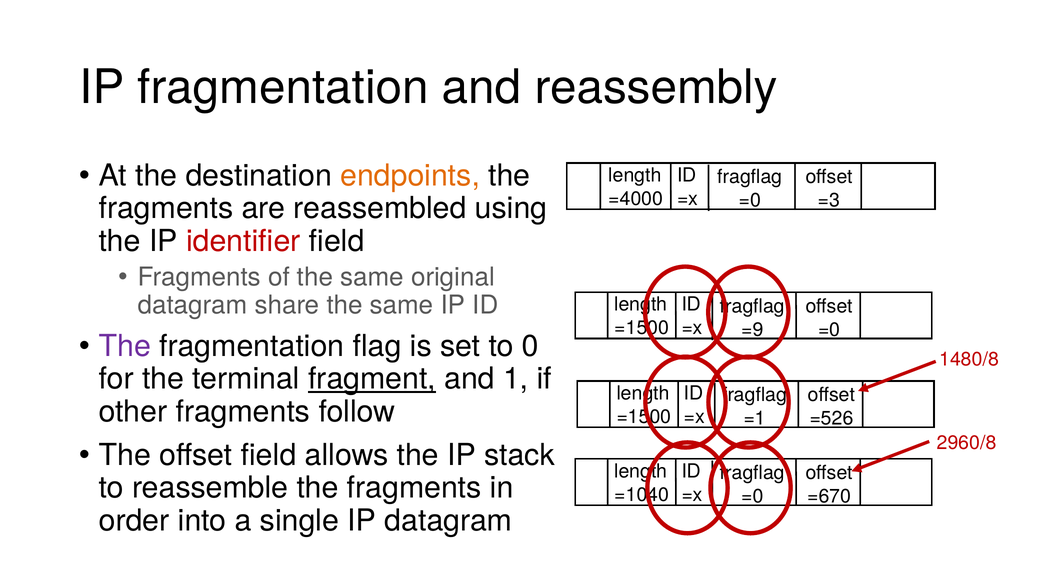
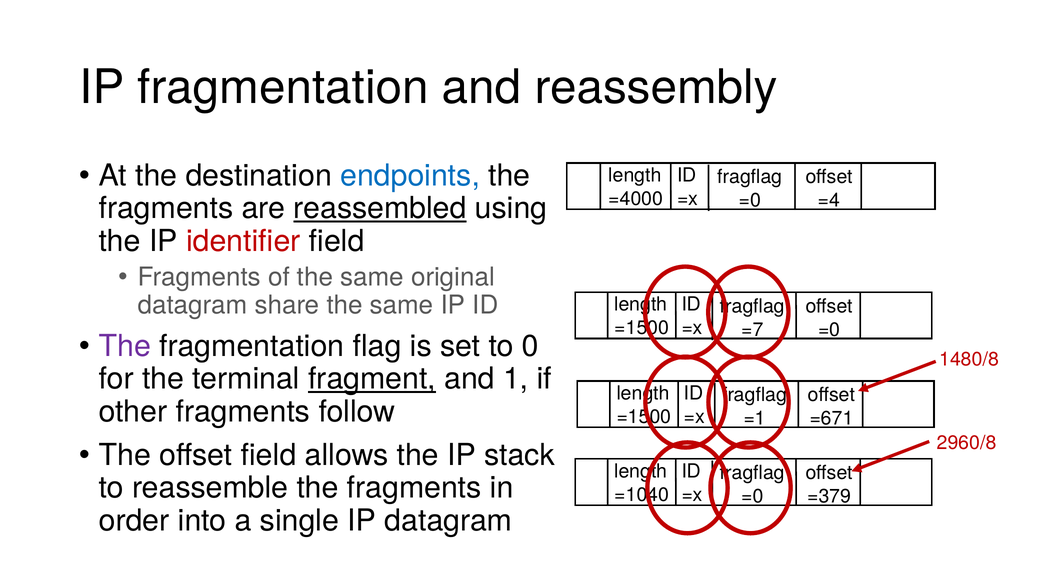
endpoints colour: orange -> blue (410, 176)
=3: =3 -> =4 (829, 200)
reassembled underline: none -> present (380, 208)
=9: =9 -> =7 (752, 330)
=526: =526 -> =671 (832, 418)
=670: =670 -> =379 (829, 496)
